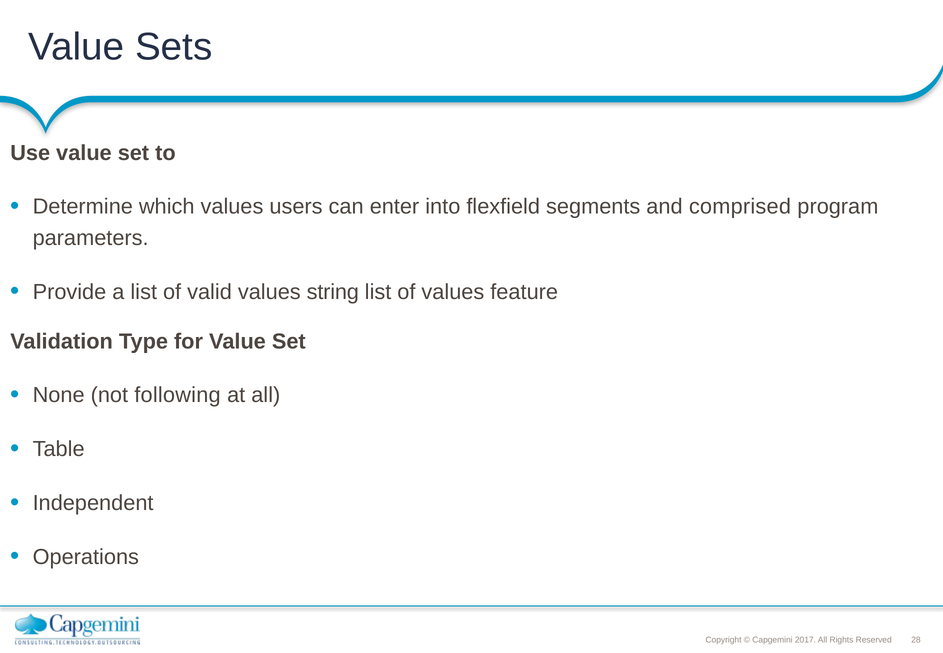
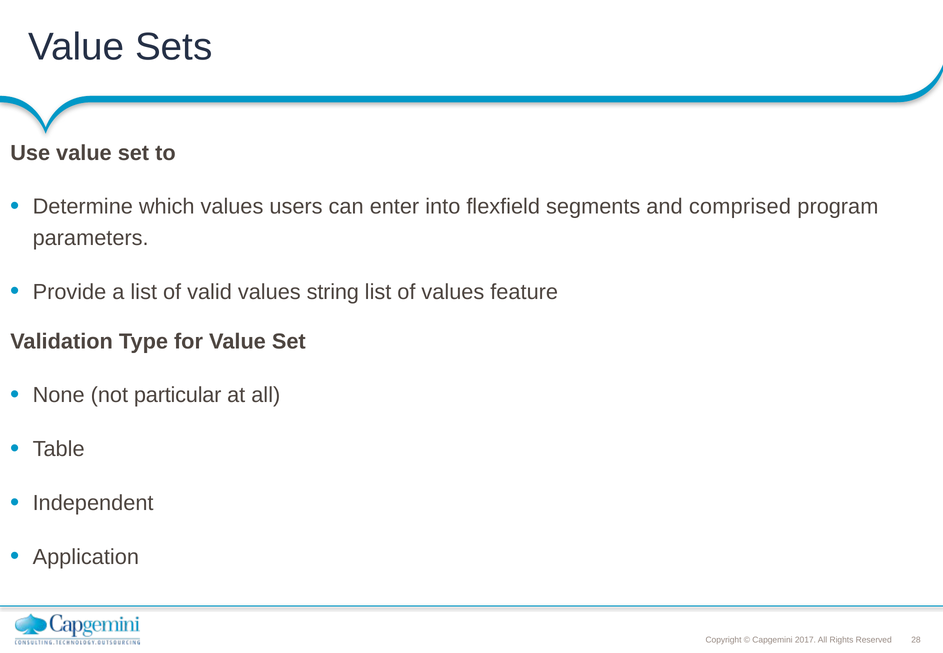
following: following -> particular (178, 395)
Operations: Operations -> Application (86, 557)
